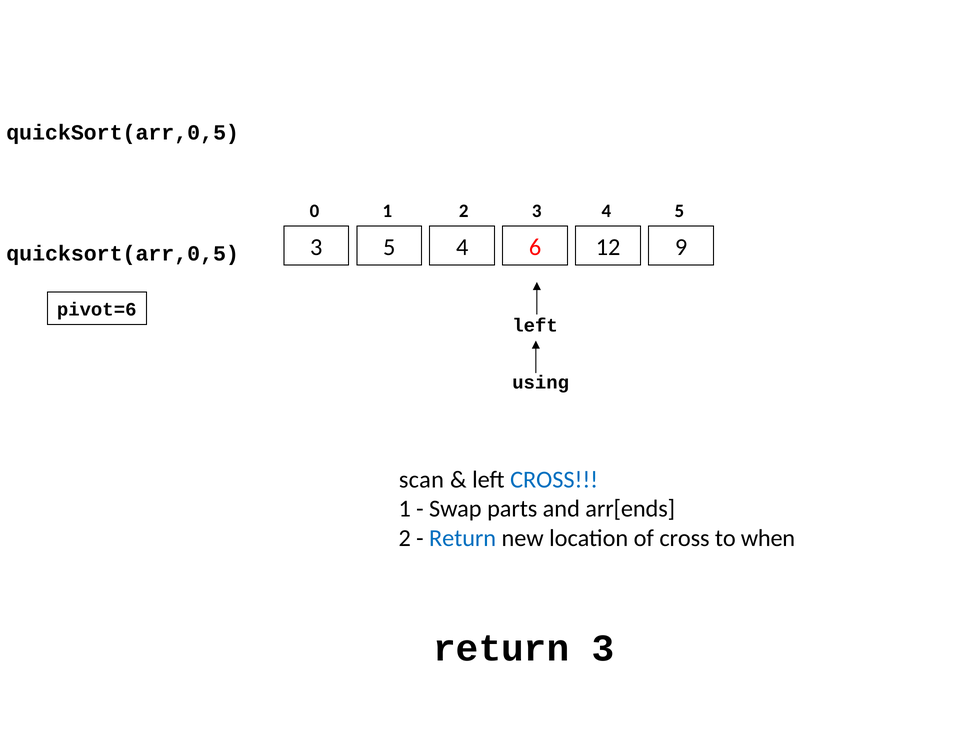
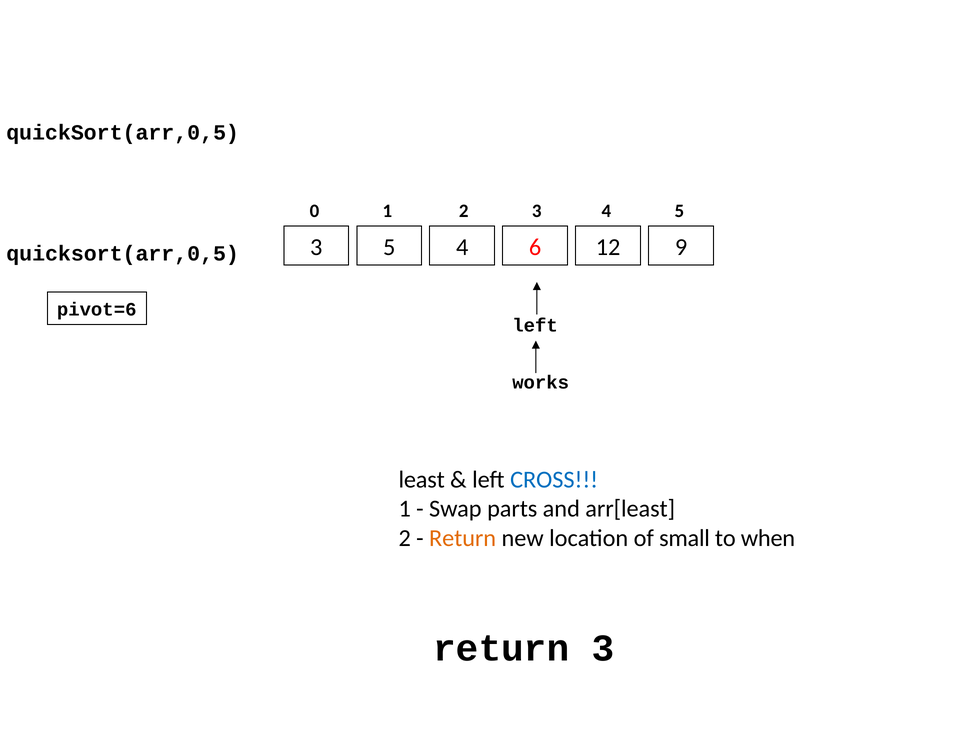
using: using -> works (541, 382)
scan: scan -> least (422, 480)
arr[ends: arr[ends -> arr[least (630, 509)
Return colour: blue -> orange (463, 538)
of cross: cross -> small (685, 538)
